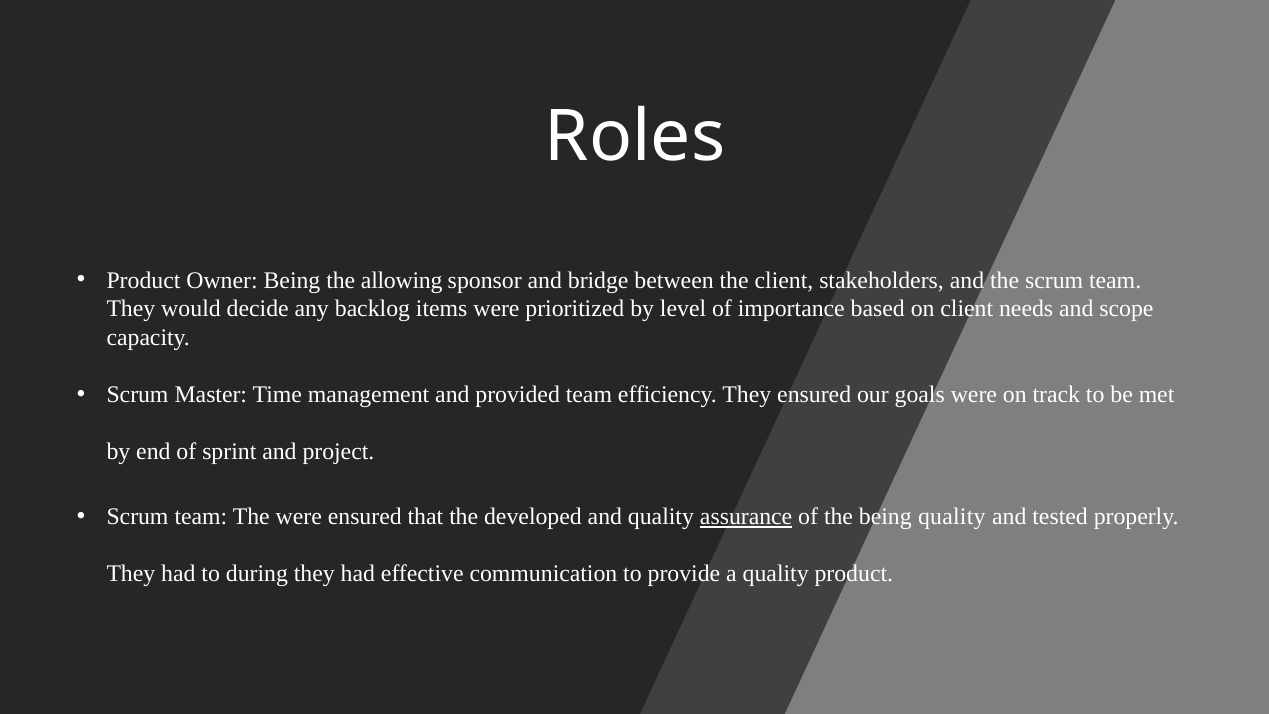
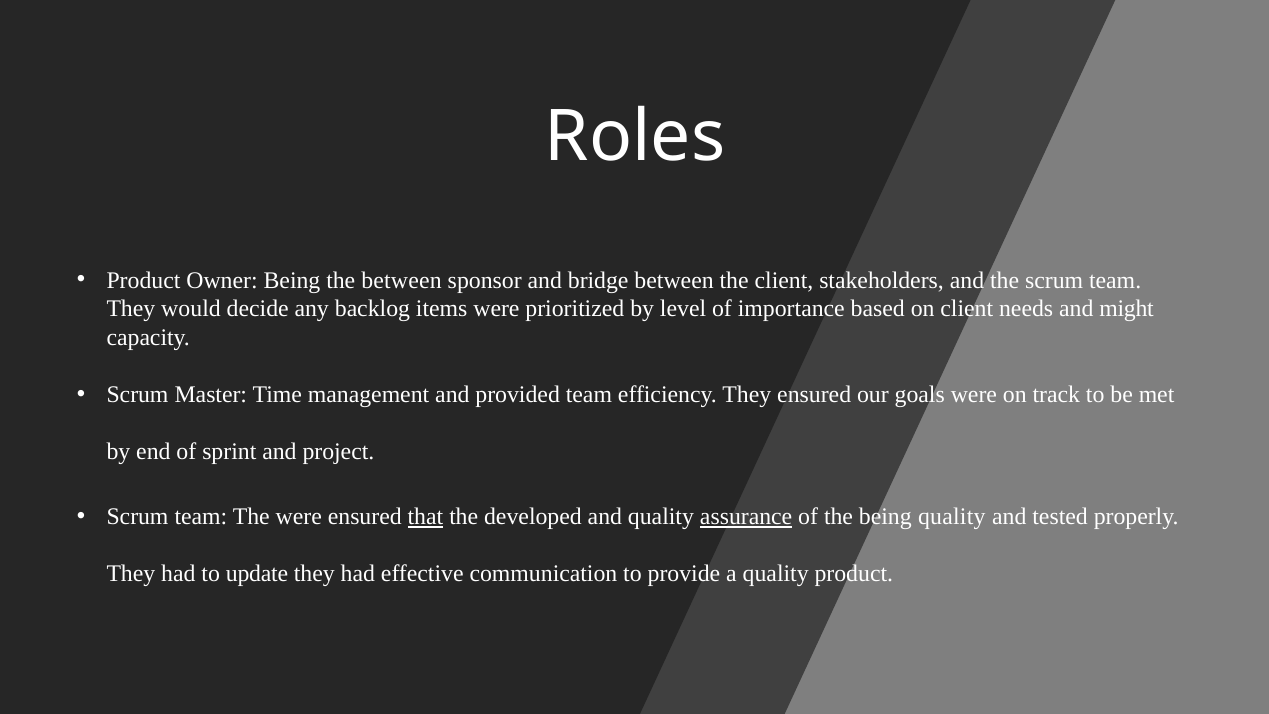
the allowing: allowing -> between (401, 280)
scope: scope -> might (1127, 309)
that underline: none -> present (425, 517)
during: during -> update (257, 574)
